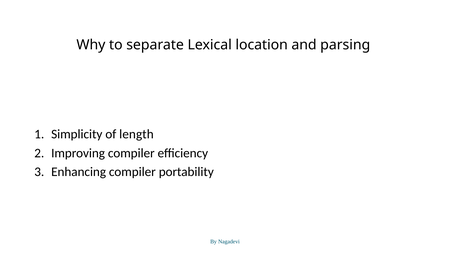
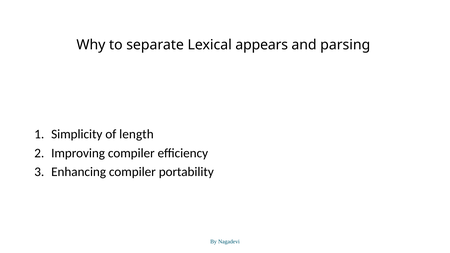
location: location -> appears (262, 45)
